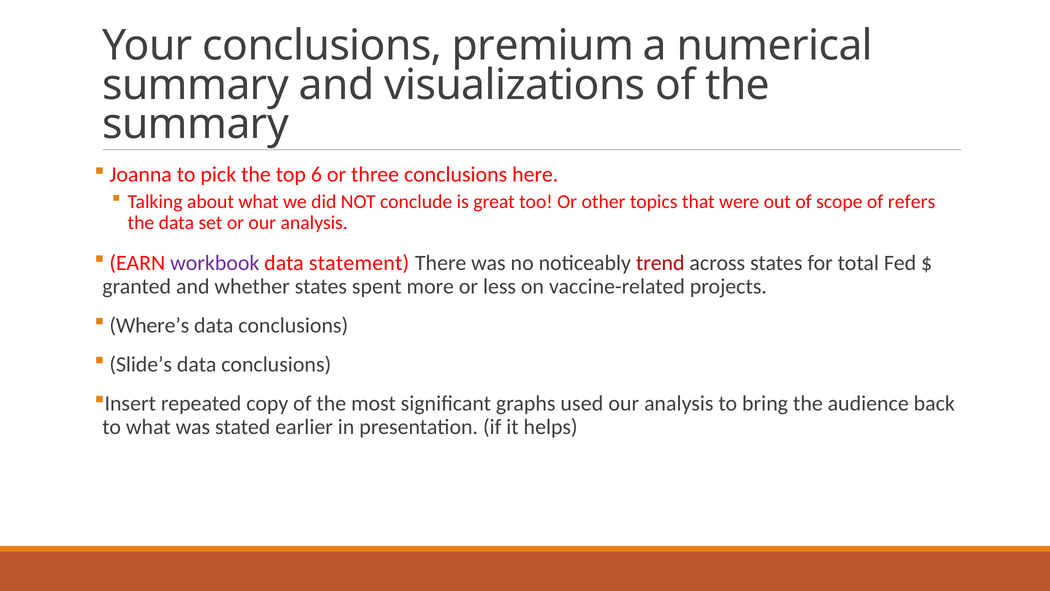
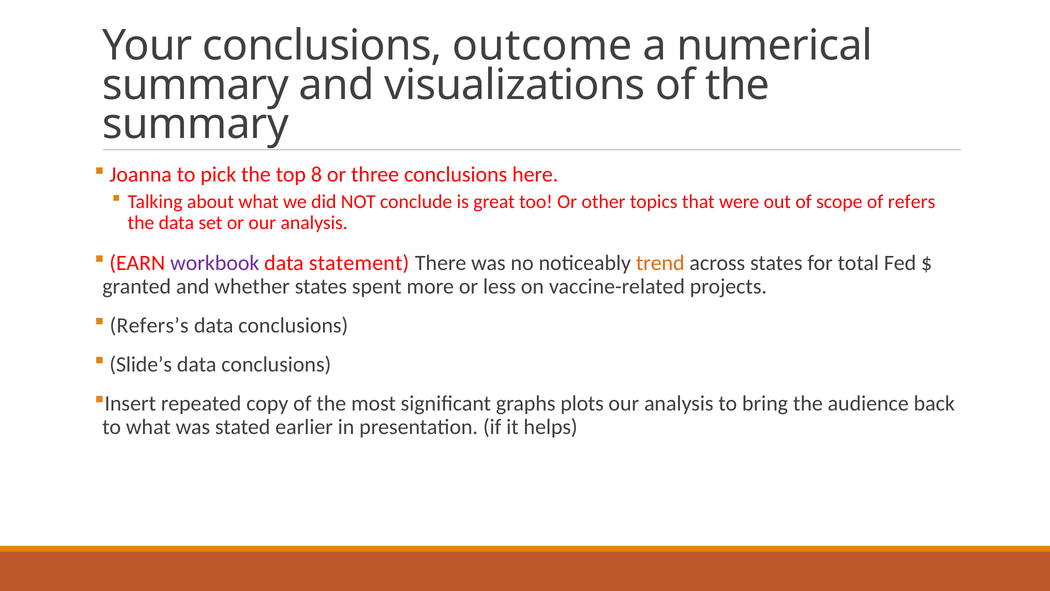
premium: premium -> outcome (542, 46)
6: 6 -> 8 (317, 175)
trend colour: red -> orange (660, 263)
Where’s: Where’s -> Refers’s (149, 325)
used: used -> plots (582, 403)
